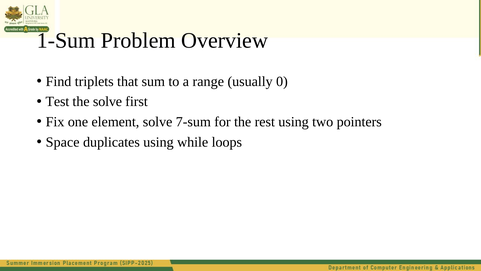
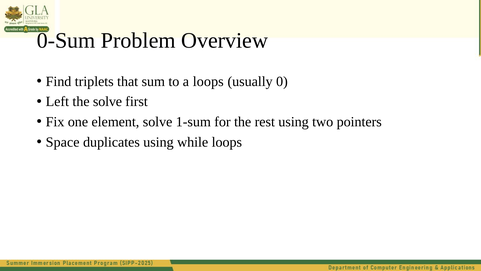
1-Sum: 1-Sum -> 0-Sum (66, 40)
a range: range -> loops (208, 81)
Test: Test -> Left (57, 101)
7-sum: 7-sum -> 1-sum (193, 122)
